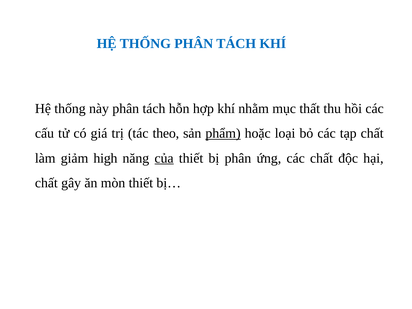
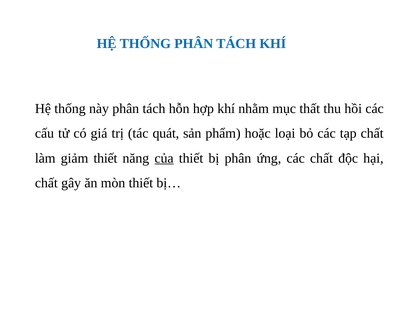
theo: theo -> quát (166, 133)
phẩm underline: present -> none (223, 133)
giảm high: high -> thiết (105, 158)
